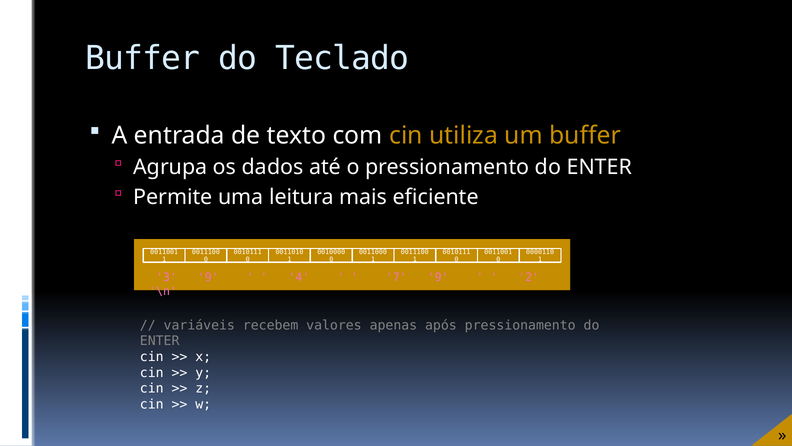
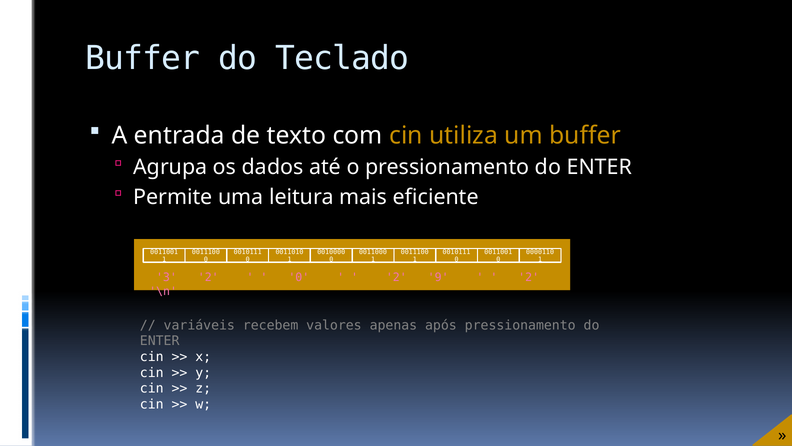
3 9: 9 -> 2 (208, 277)
4: 4 -> 0 (299, 277)
7: 7 -> 2 (396, 277)
